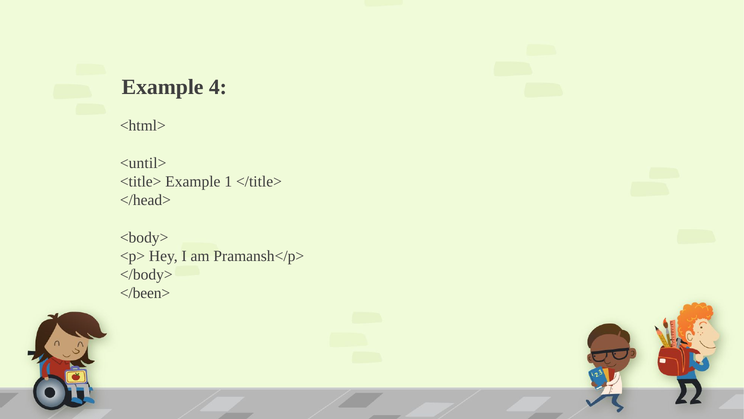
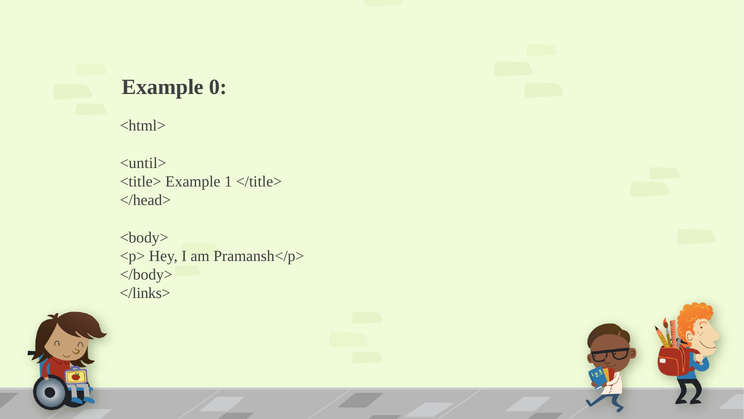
4: 4 -> 0 (218, 87)
</been>: </been> -> </links> (145, 293)
